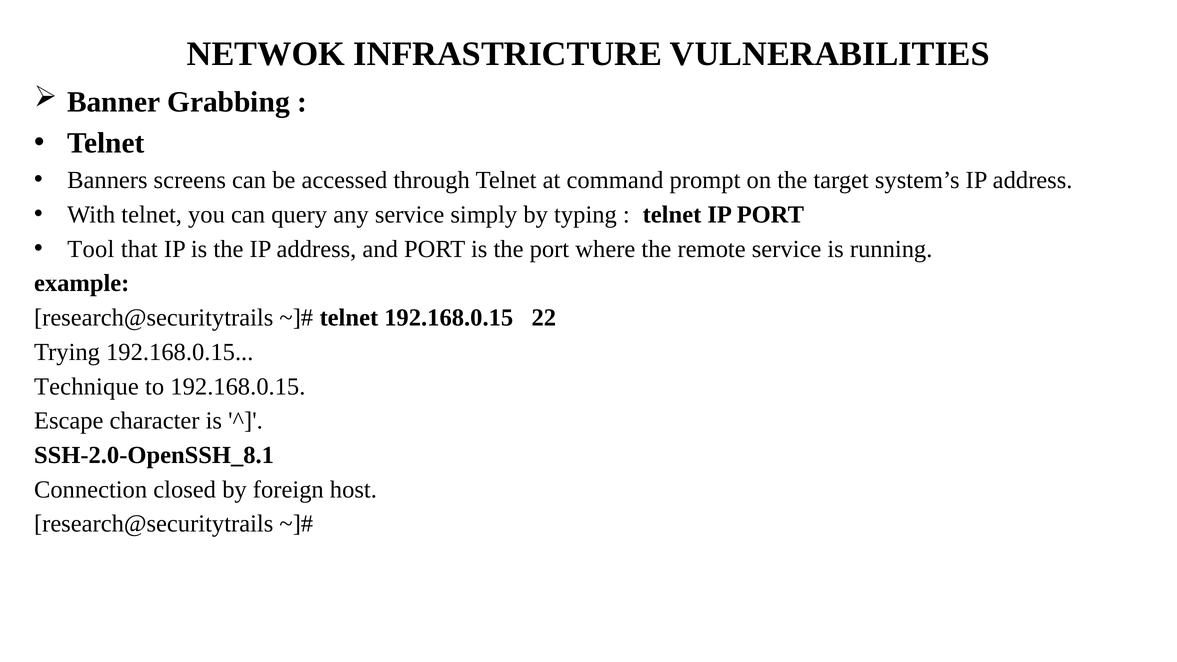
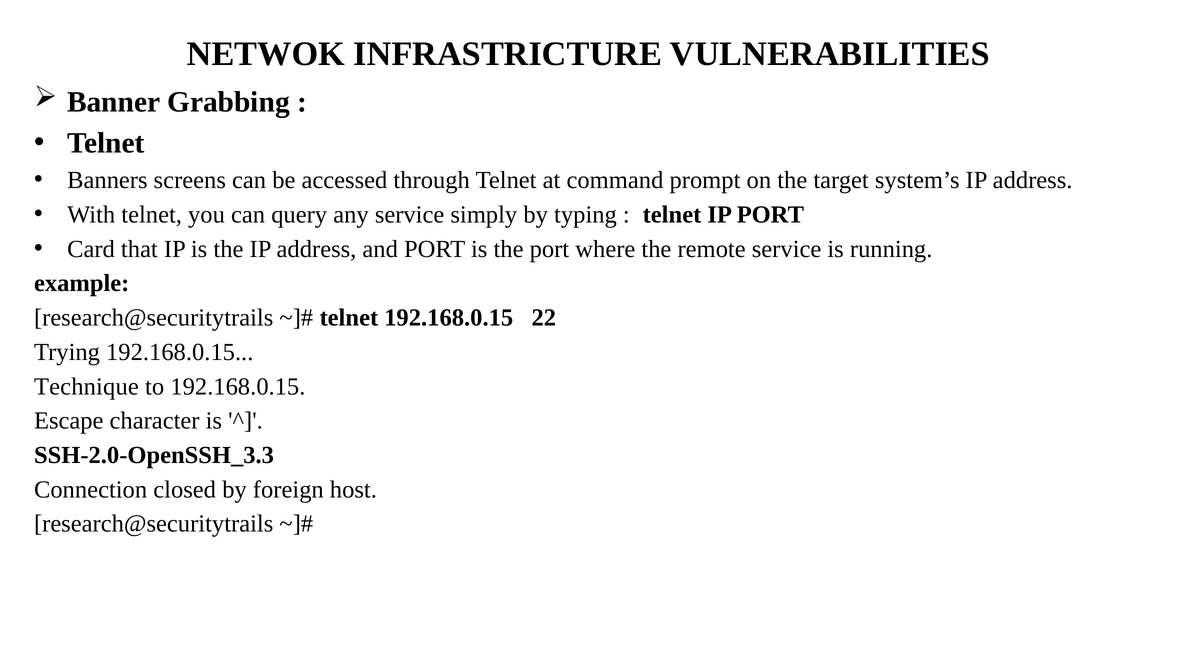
Tool: Tool -> Card (91, 249)
SSH-2.0-OpenSSH_8.1: SSH-2.0-OpenSSH_8.1 -> SSH-2.0-OpenSSH_3.3 (154, 455)
